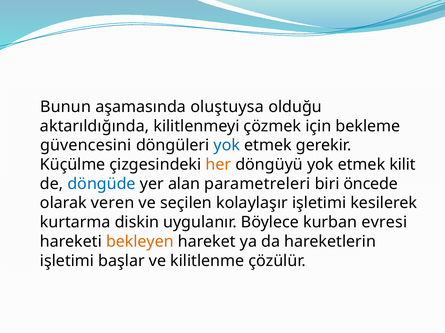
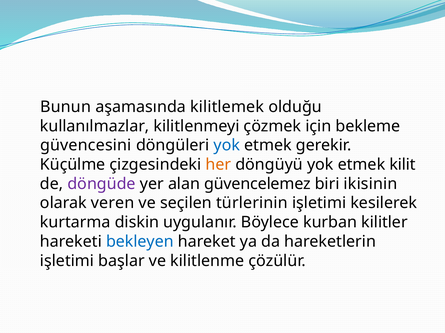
oluştuysa: oluştuysa -> kilitlemek (227, 107)
aktarıldığında: aktarıldığında -> kullanılmazlar (95, 126)
döngüde colour: blue -> purple (102, 184)
parametreleri: parametreleri -> güvencelemez (257, 184)
öncede: öncede -> ikisinin (371, 184)
kolaylaşır: kolaylaşır -> türlerinin (252, 203)
evresi: evresi -> kilitler (384, 223)
bekleyen colour: orange -> blue (140, 242)
